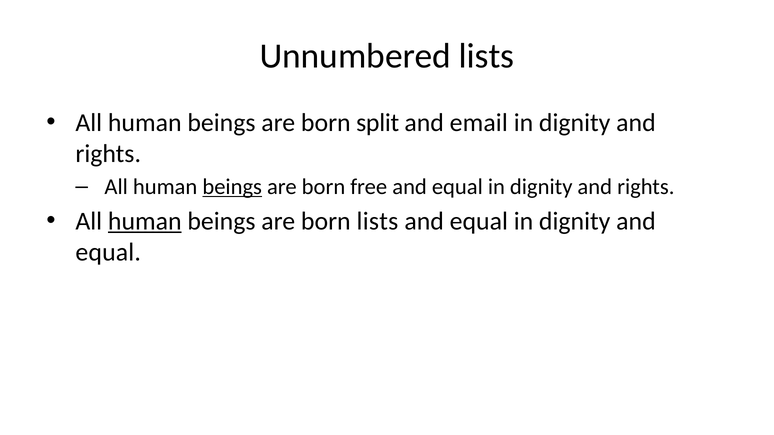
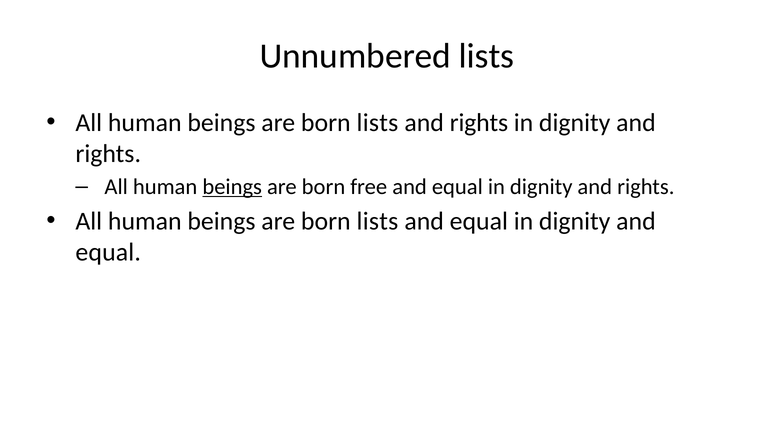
split: split -> lists (377, 123)
email: email -> rights (479, 123)
human underline: present -> none (145, 221)
